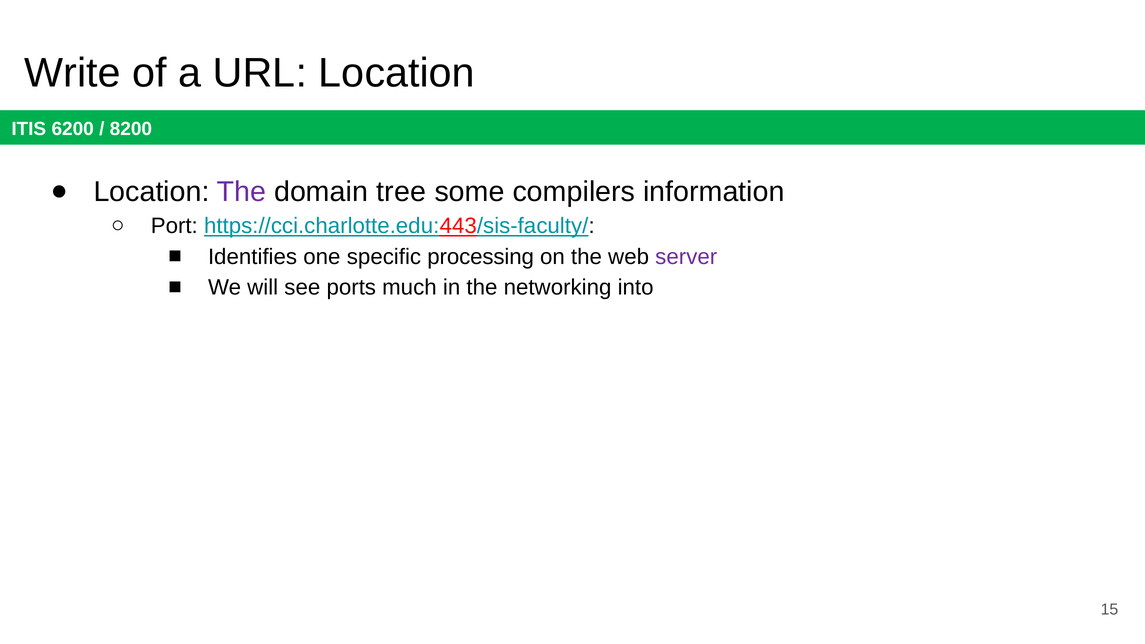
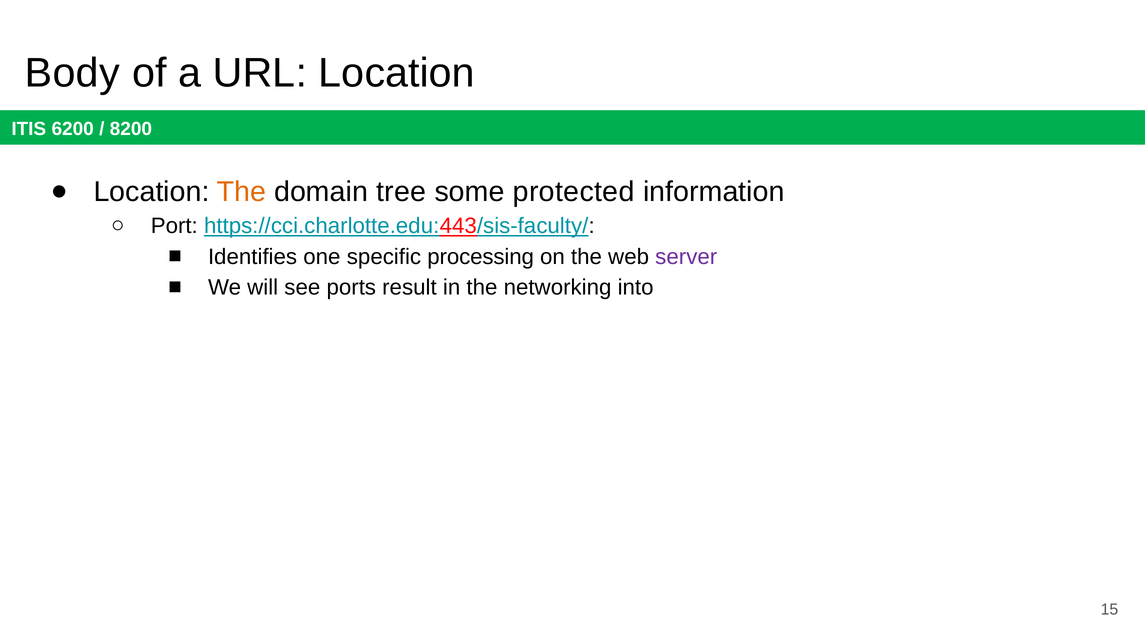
Write: Write -> Body (72, 73)
The colour: purple -> orange (242, 192)
compilers: compilers -> protected (574, 192)
much: much -> result (409, 288)
